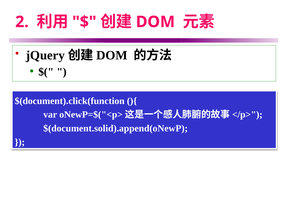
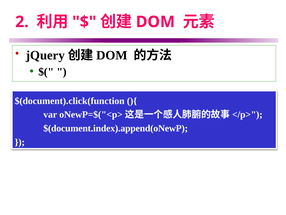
$(document.solid).append(oNewP: $(document.solid).append(oNewP -> $(document.index).append(oNewP (116, 128)
